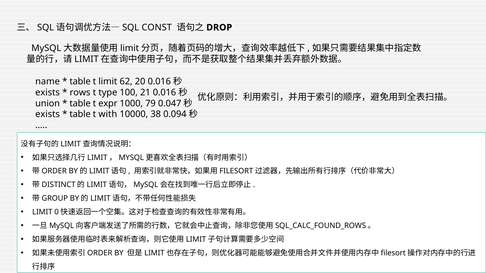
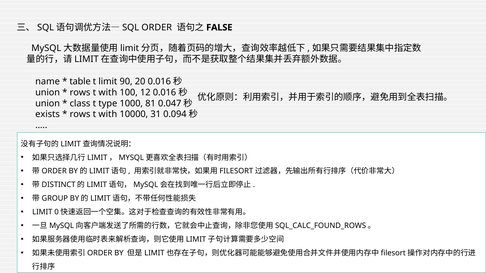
CONST: CONST -> ORDER (157, 28)
DROP: DROP -> FALSE (219, 28)
62: 62 -> 90 (126, 82)
exists: exists -> union (48, 93)
type: type -> with (108, 93)
21: 21 -> 12 (145, 93)
table: table -> class (80, 104)
expr: expr -> type (108, 104)
79: 79 -> 81 (151, 104)
table: table -> rows (80, 114)
38: 38 -> 31 (156, 114)
